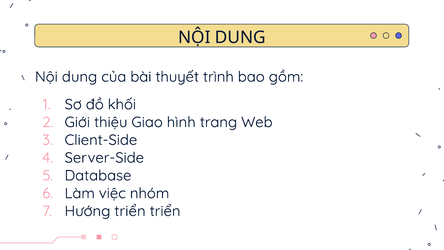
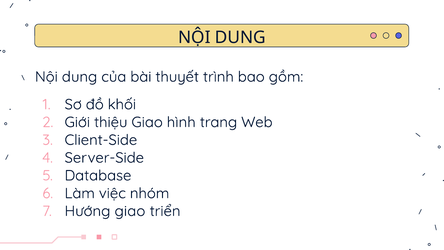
Hướng triển: triển -> giao (130, 211)
